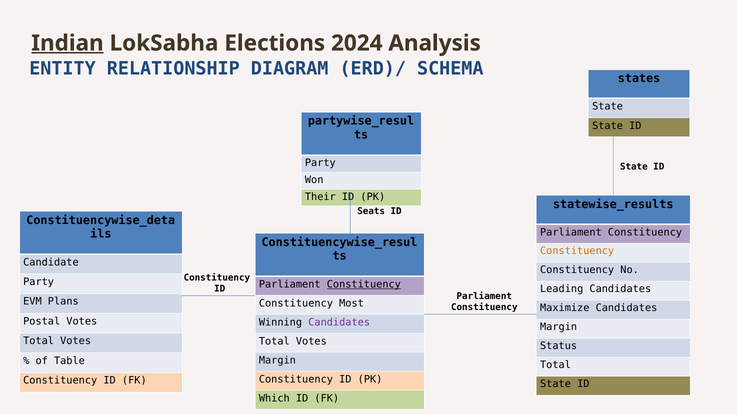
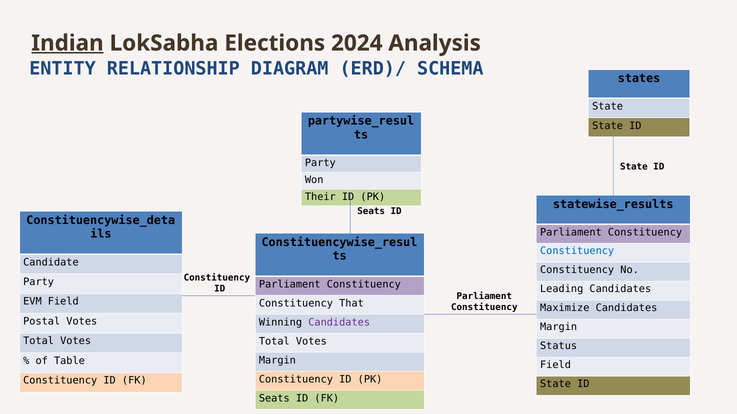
Constituency colour: orange -> blue (577, 251)
Constituency underline: present -> none (364, 285)
EVM Plans: Plans -> Field (63, 302)
Most: Most -> That (352, 304)
Total: Total -> Field (556, 366)
Which: Which -> Seats (274, 399)
